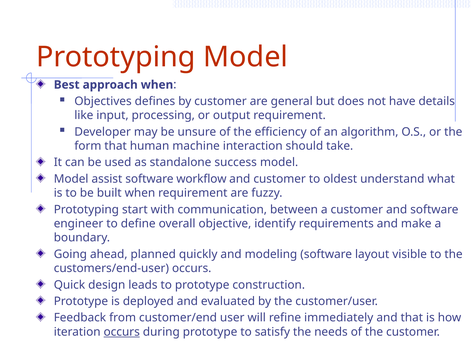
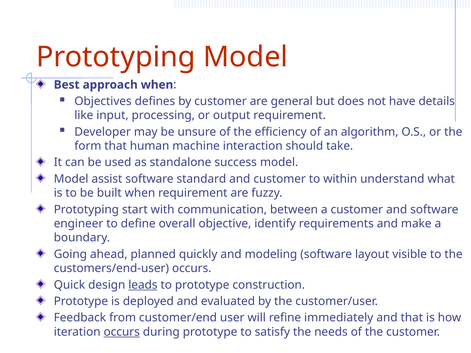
workflow: workflow -> standard (201, 179)
oldest: oldest -> within (340, 179)
leads underline: none -> present (143, 285)
